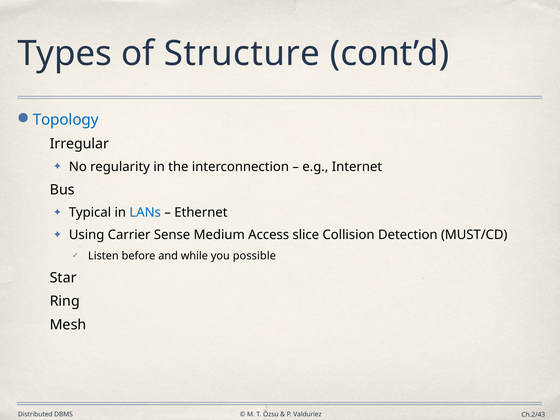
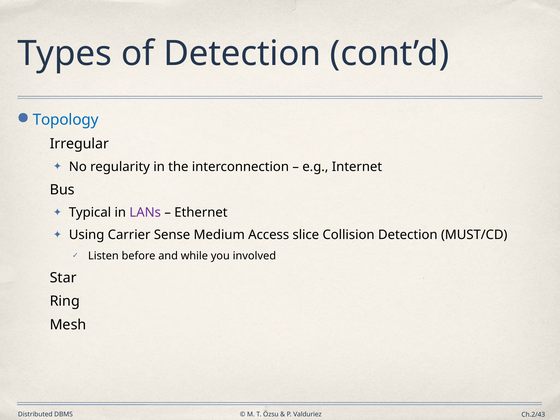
of Structure: Structure -> Detection (242, 54)
LANs colour: blue -> purple (145, 213)
possible: possible -> involved (254, 256)
